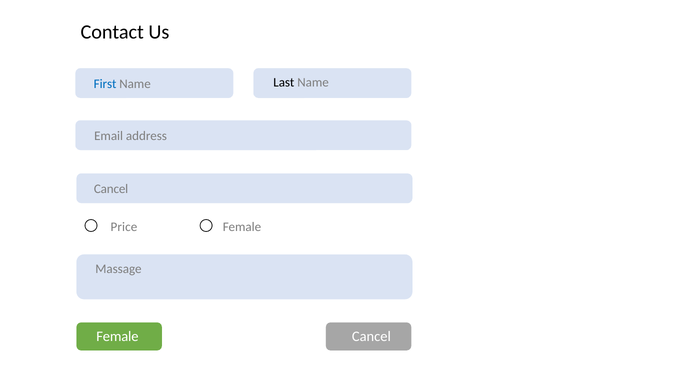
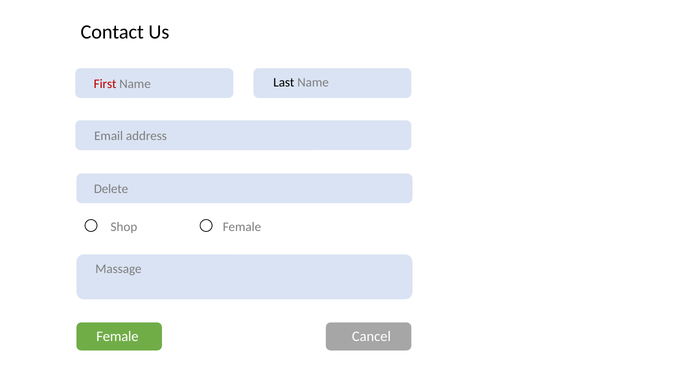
First colour: blue -> red (105, 84)
Cancel: Cancel -> Delete (111, 189)
Price: Price -> Shop (124, 227)
